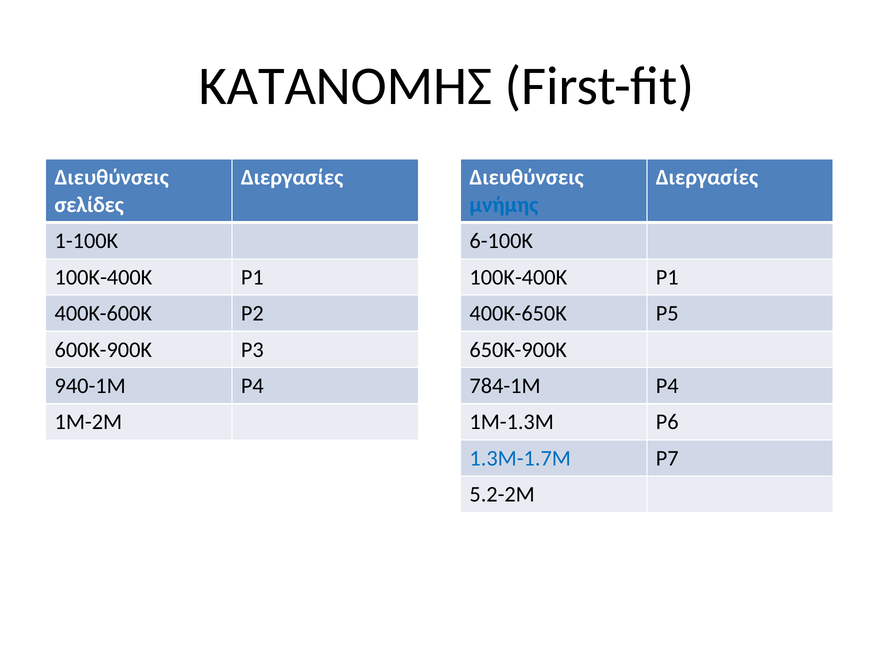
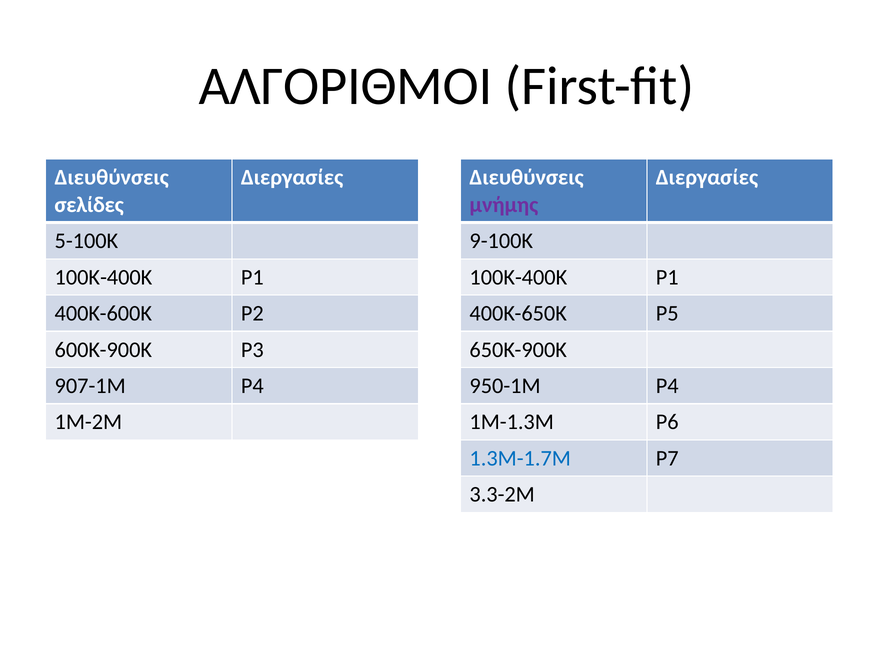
ΚΑΤΑΝΟΜΗΣ: ΚΑΤΑΝΟΜΗΣ -> ΑΛΓΟΡΙΘΜΟΙ (345, 86)
μνήμης colour: blue -> purple (504, 205)
1-100Κ: 1-100Κ -> 5-100Κ (86, 241)
6-100Κ: 6-100Κ -> 9-100Κ (501, 241)
940-1M: 940-1M -> 907-1M (90, 386)
784-1M: 784-1M -> 950-1M (505, 386)
5.2-2M: 5.2-2M -> 3.3-2M (502, 494)
